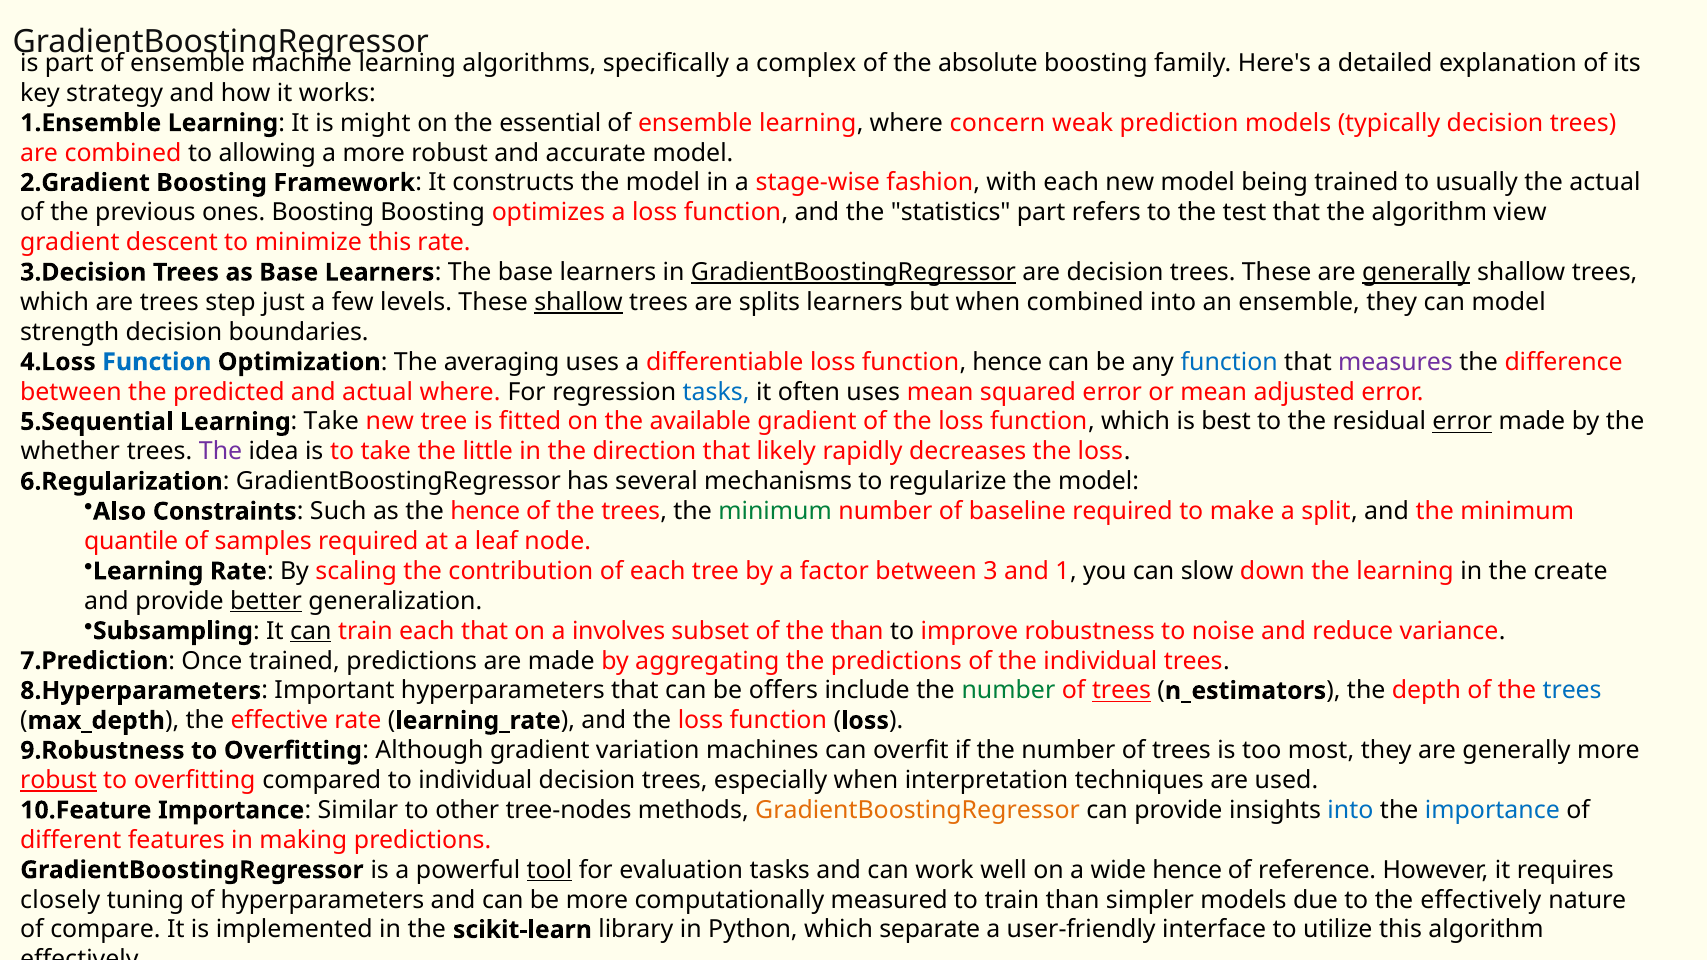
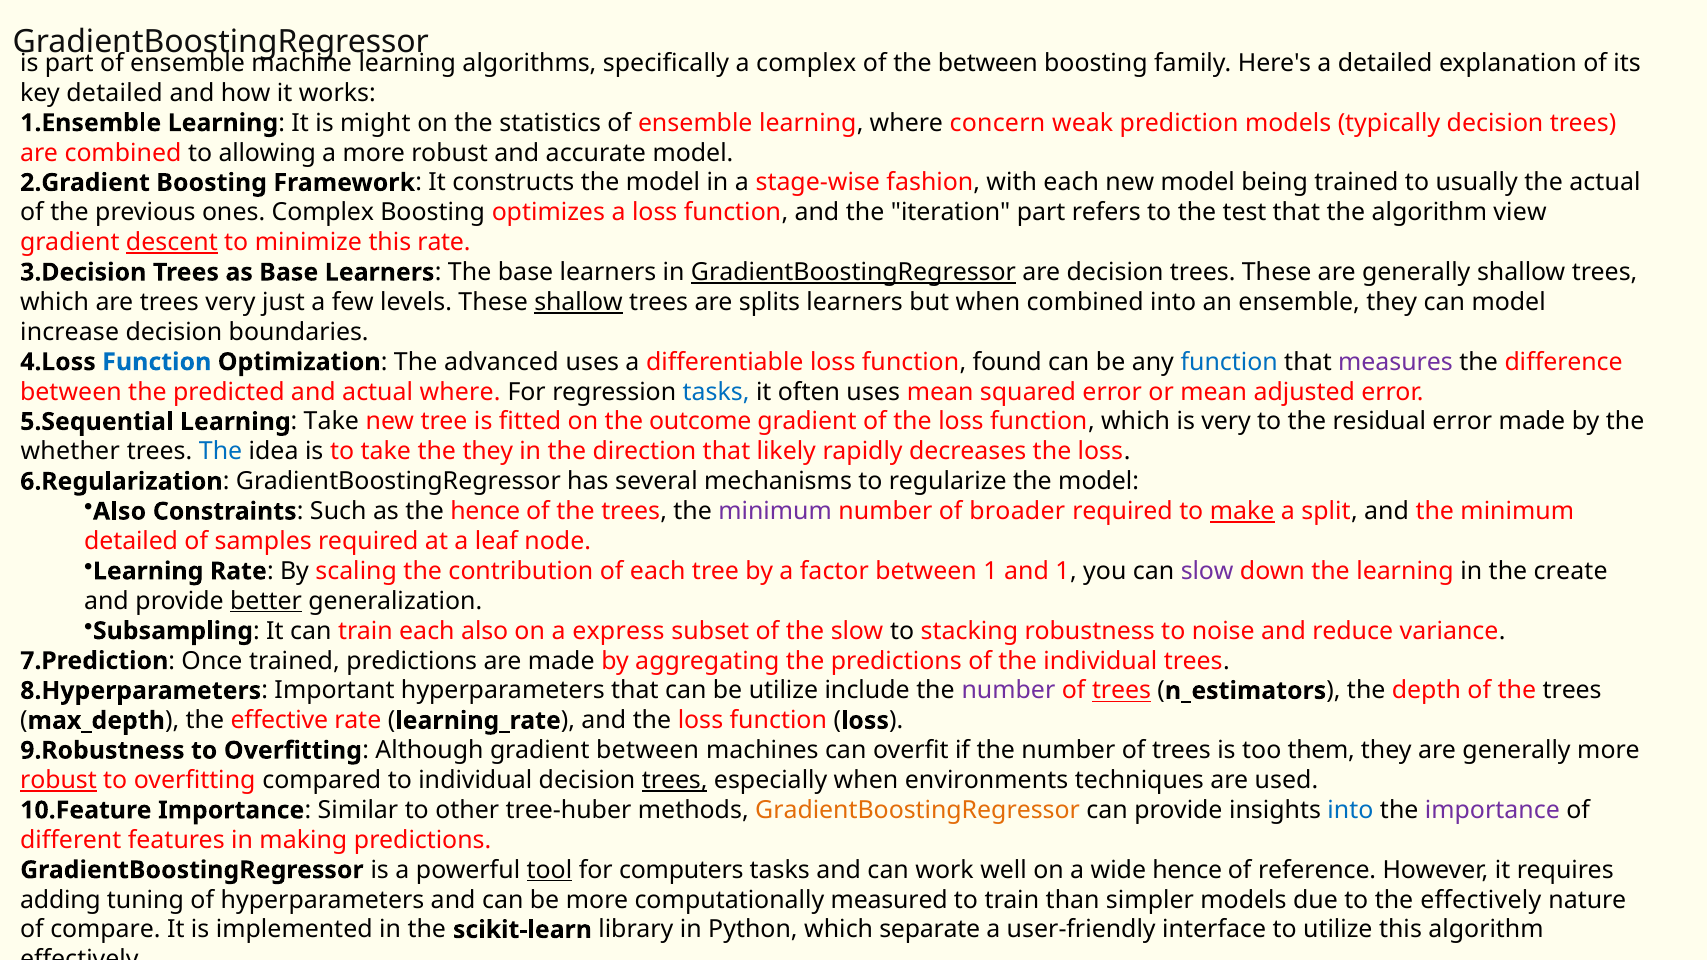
the absolute: absolute -> between (988, 63)
key strategy: strategy -> detailed (115, 93)
essential: essential -> statistics (550, 123)
ones Boosting: Boosting -> Complex (323, 213)
statistics: statistics -> iteration (951, 213)
descent underline: none -> present (172, 242)
generally underline: present -> none (1416, 272)
trees step: step -> very (230, 302)
strength: strength -> increase (70, 332)
averaging: averaging -> advanced (501, 362)
function hence: hence -> found (1007, 362)
available: available -> outcome (700, 422)
is best: best -> very (1226, 422)
error underline: present -> none (1462, 422)
The colour: purple -> blue (221, 452)
the little: little -> they (488, 452)
minimum colour: green -> purple (775, 511)
baseline: baseline -> broader (1017, 511)
make underline: none -> present (1242, 511)
quantile: quantile -> detailed (131, 541)
between 3: 3 -> 1 (991, 571)
slow colour: black -> purple (1207, 571)
can underline: present -> none (311, 631)
each that: that -> also (485, 631)
involves: involves -> express (618, 631)
the than: than -> slow (857, 631)
improve: improve -> stacking (969, 631)
be offers: offers -> utilize (783, 691)
number colour: green -> purple (1008, 691)
trees colour: blue -> black (1572, 691)
gradient variation: variation -> between (648, 751)
most: most -> them (1321, 751)
trees underline: none -> present (675, 780)
interpretation: interpretation -> environments (987, 780)
tree-nodes: tree-nodes -> tree-huber (568, 810)
importance colour: blue -> purple (1492, 810)
evaluation: evaluation -> computers (681, 870)
closely: closely -> adding (60, 900)
